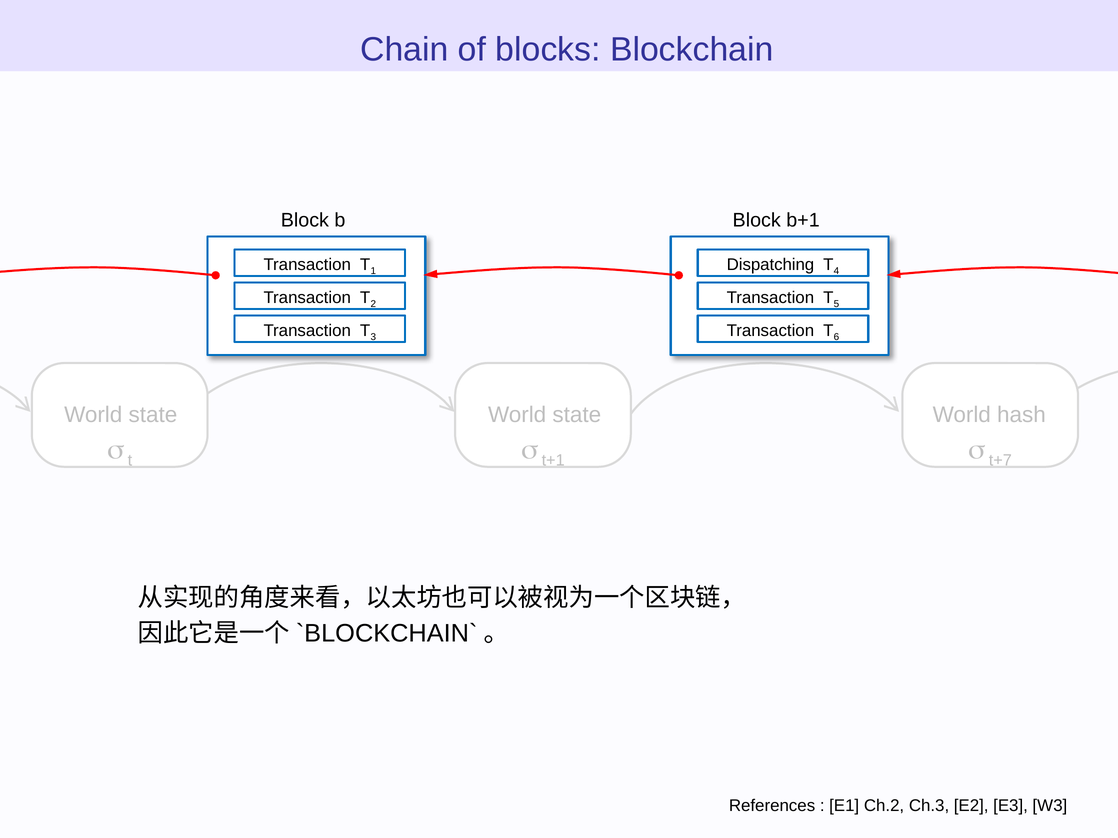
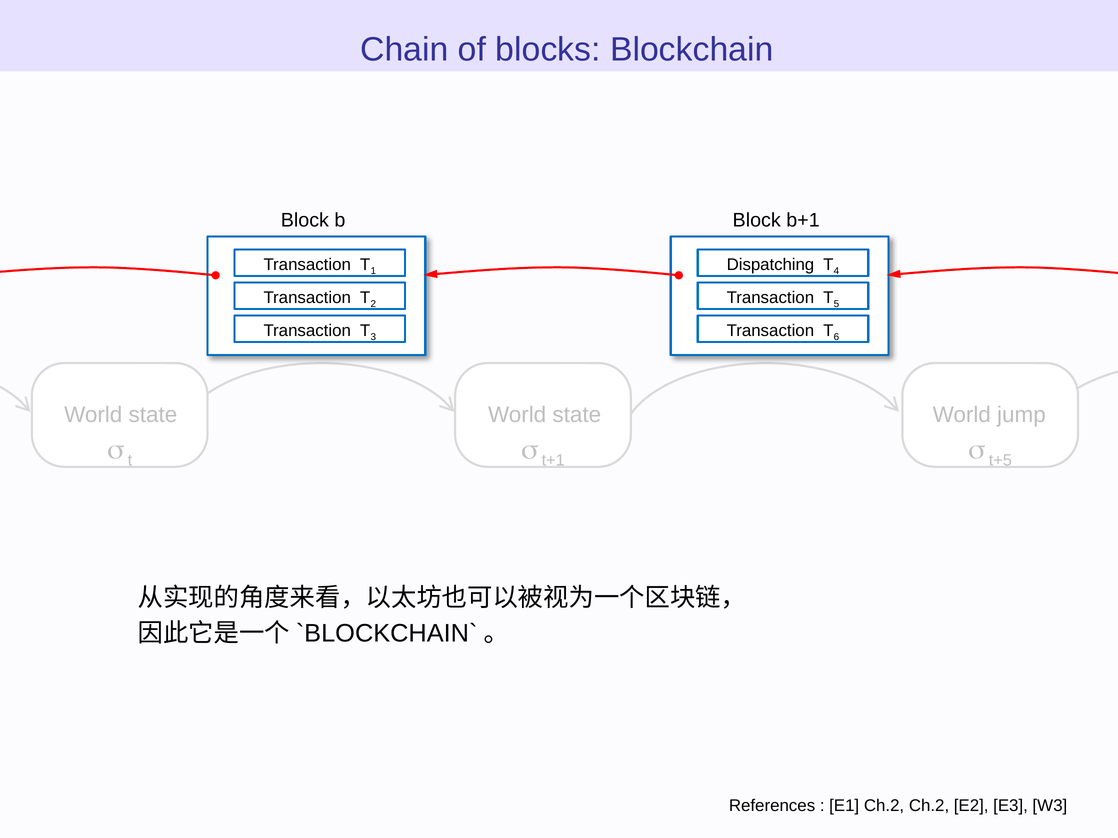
hash: hash -> jump (1021, 415)
t+7: t+7 -> t+5 (1000, 461)
Ch.2 Ch.3: Ch.3 -> Ch.2 (929, 806)
